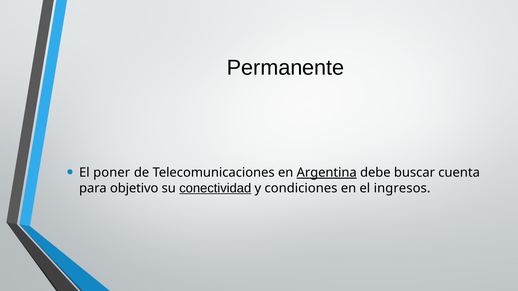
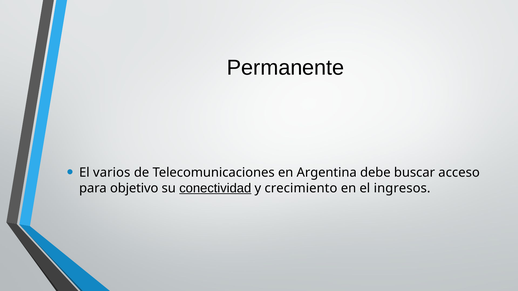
poner: poner -> varios (112, 173)
Argentina underline: present -> none (327, 173)
cuenta: cuenta -> acceso (459, 173)
condiciones: condiciones -> crecimiento (301, 188)
